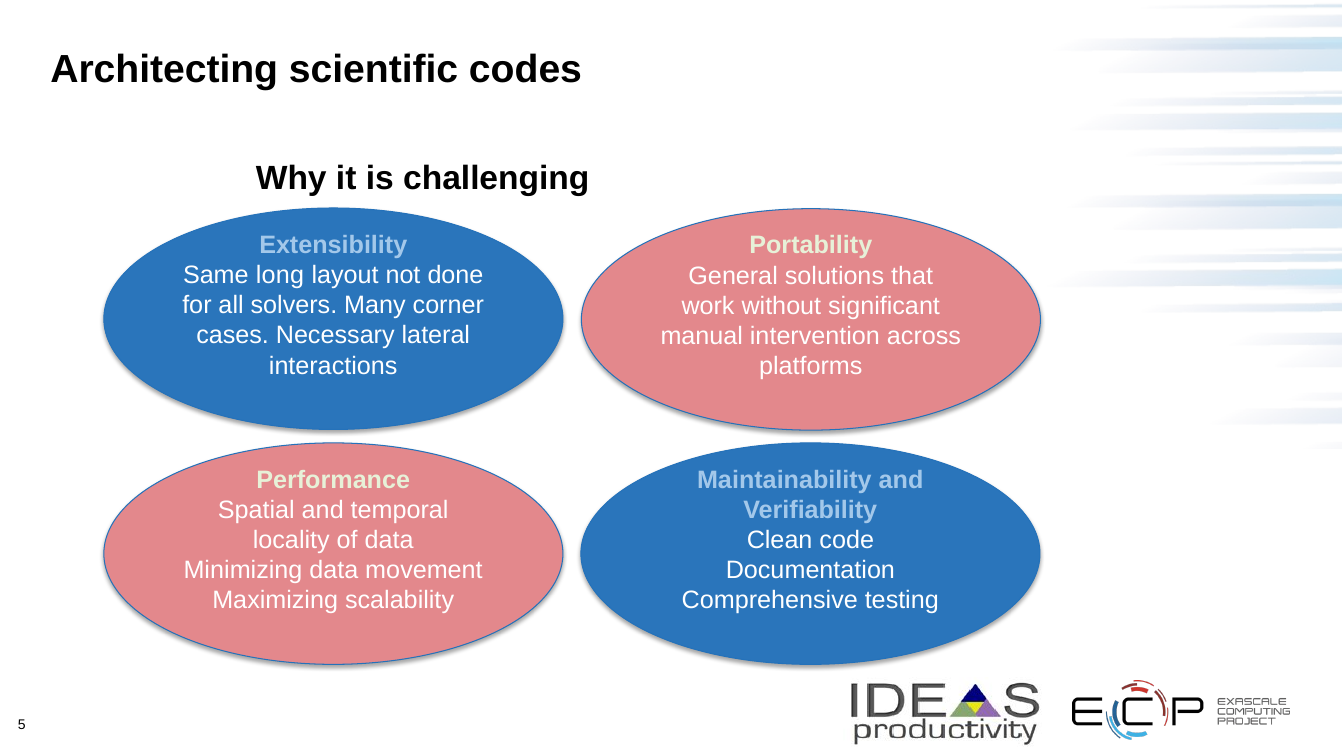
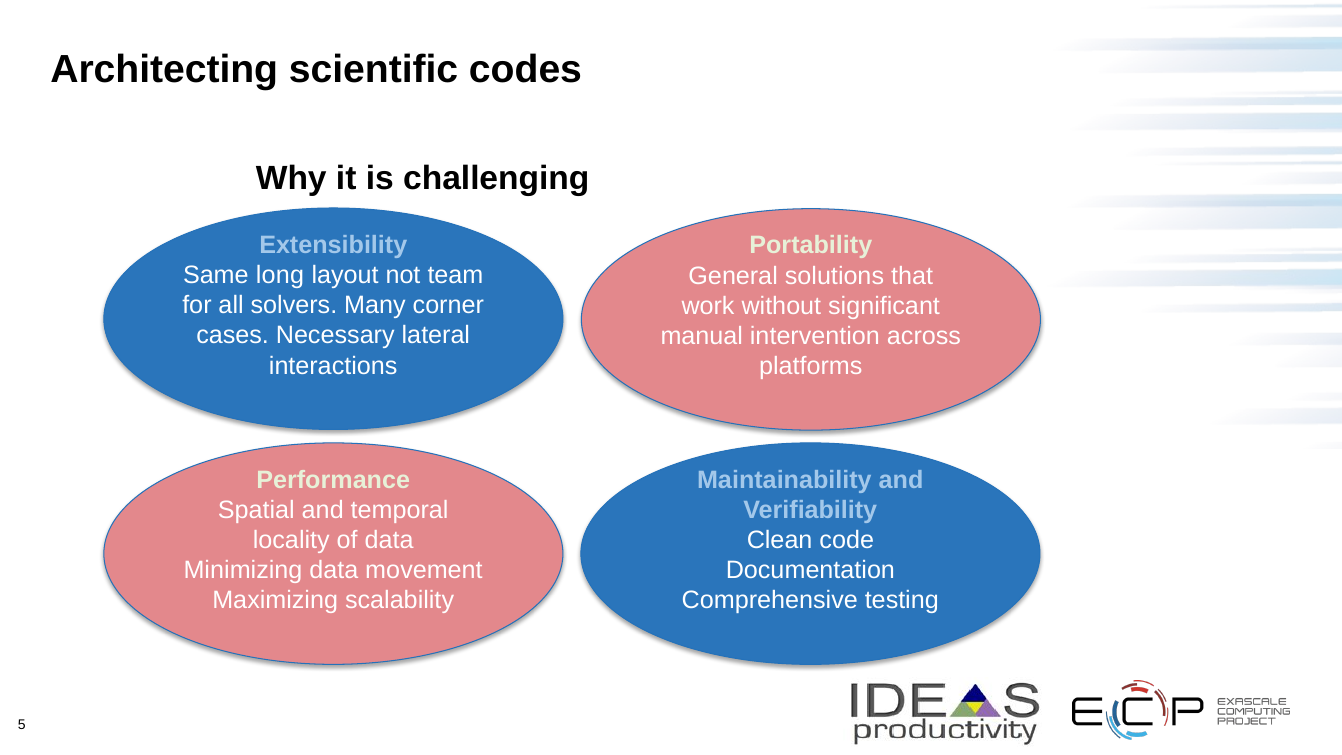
done: done -> team (455, 275)
